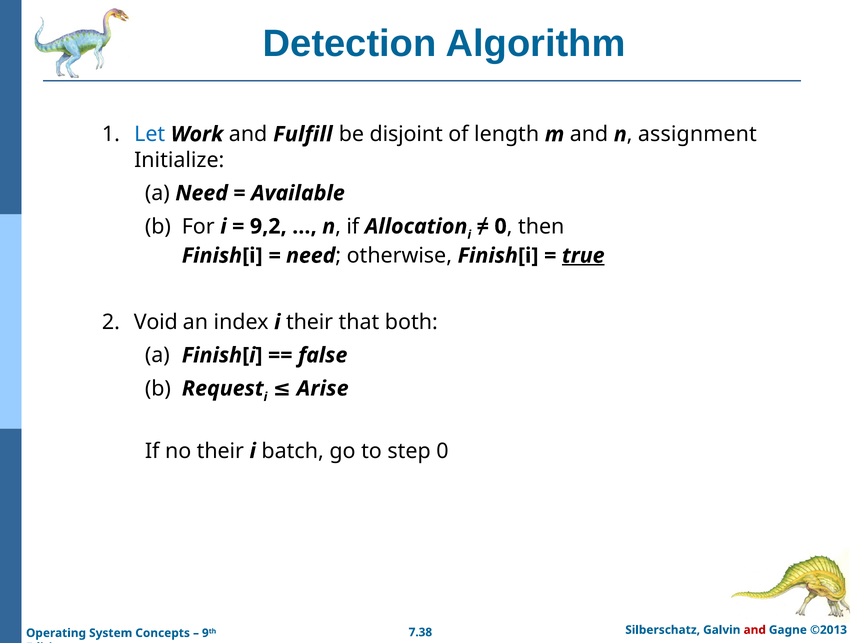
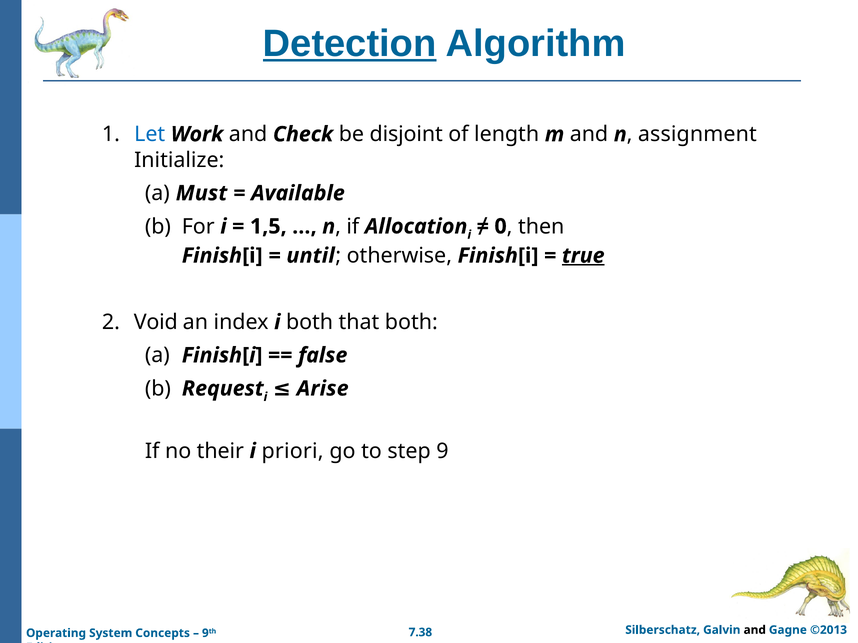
Detection underline: none -> present (350, 44)
Fulfill: Fulfill -> Check (303, 134)
a Need: Need -> Must (201, 193)
9,2: 9,2 -> 1,5 (268, 227)
need: need -> until (311, 256)
i their: their -> both (310, 322)
batch: batch -> priori (293, 451)
step 0: 0 -> 9 (442, 451)
and colour: red -> black (755, 630)
